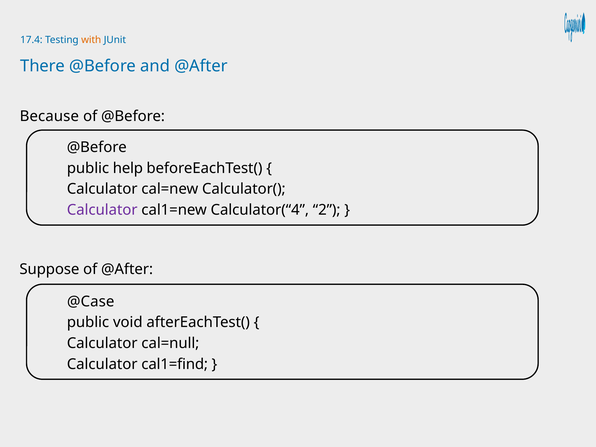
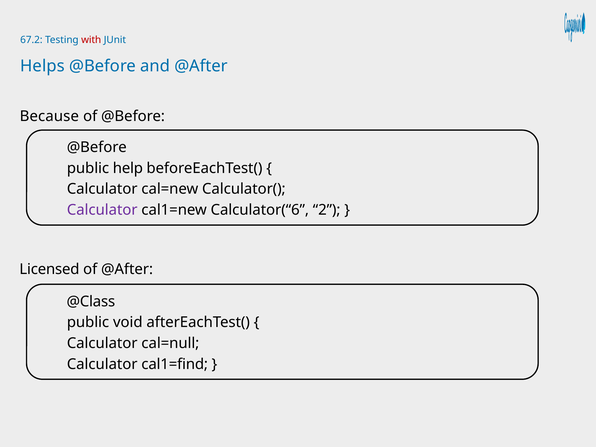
17.4: 17.4 -> 67.2 (31, 40)
with colour: orange -> red (91, 40)
There: There -> Helps (43, 66)
Calculator(“4: Calculator(“4 -> Calculator(“6 (260, 210)
Suppose: Suppose -> Licensed (49, 269)
@Case: @Case -> @Class (91, 302)
